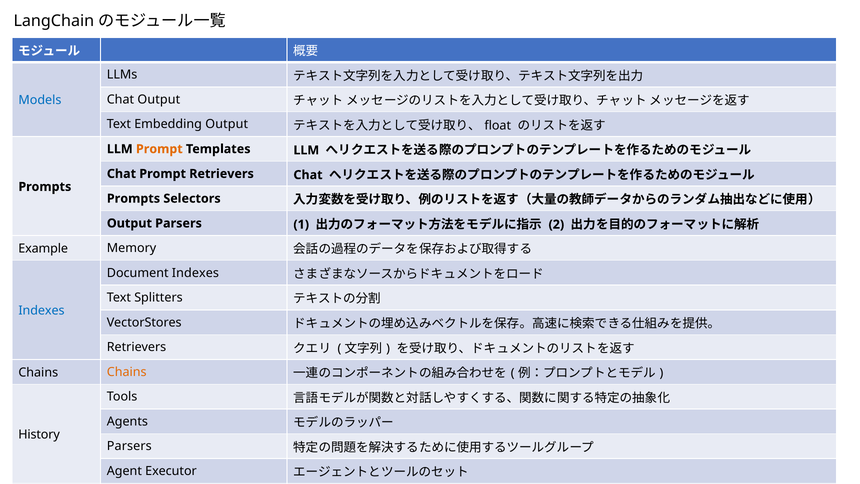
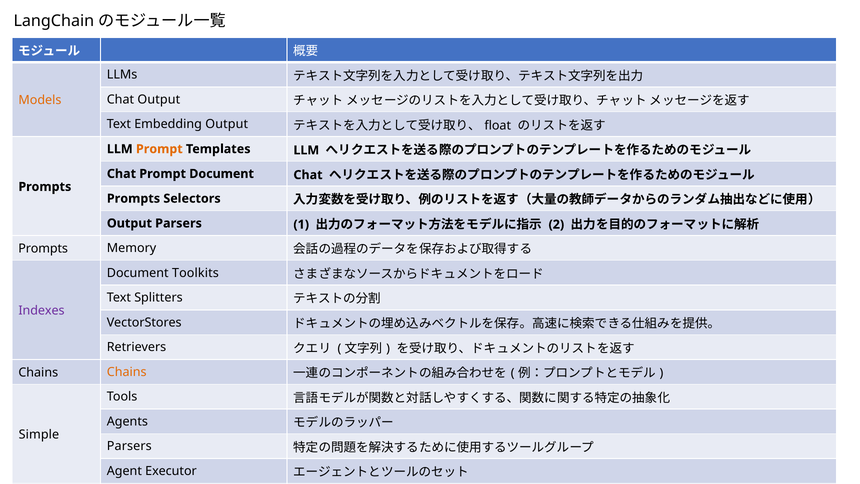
Models colour: blue -> orange (40, 100)
Prompt Retrievers: Retrievers -> Document (222, 174)
Example: Example -> Prompts (43, 249)
Document Indexes: Indexes -> Toolkits (195, 273)
Indexes colour: blue -> purple (41, 310)
History: History -> Simple (39, 434)
